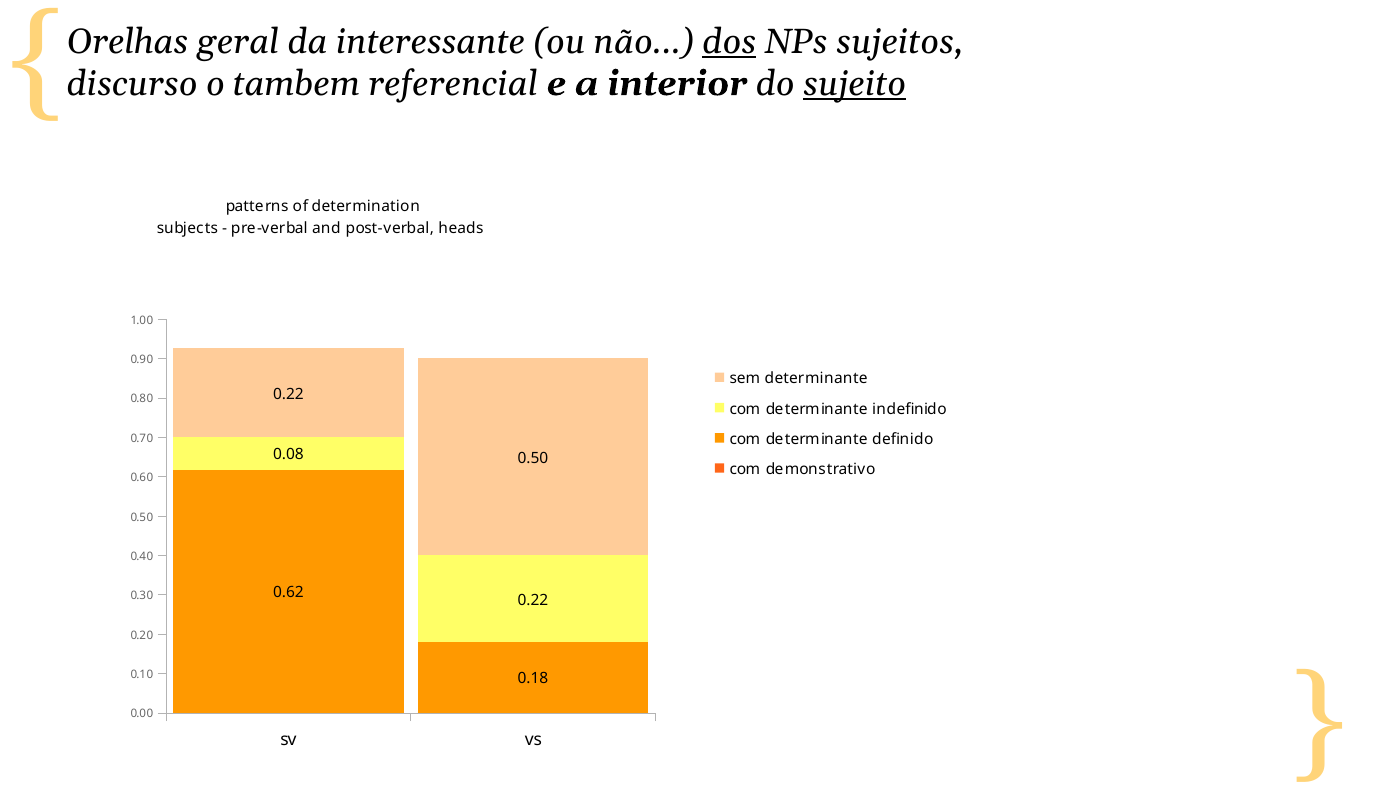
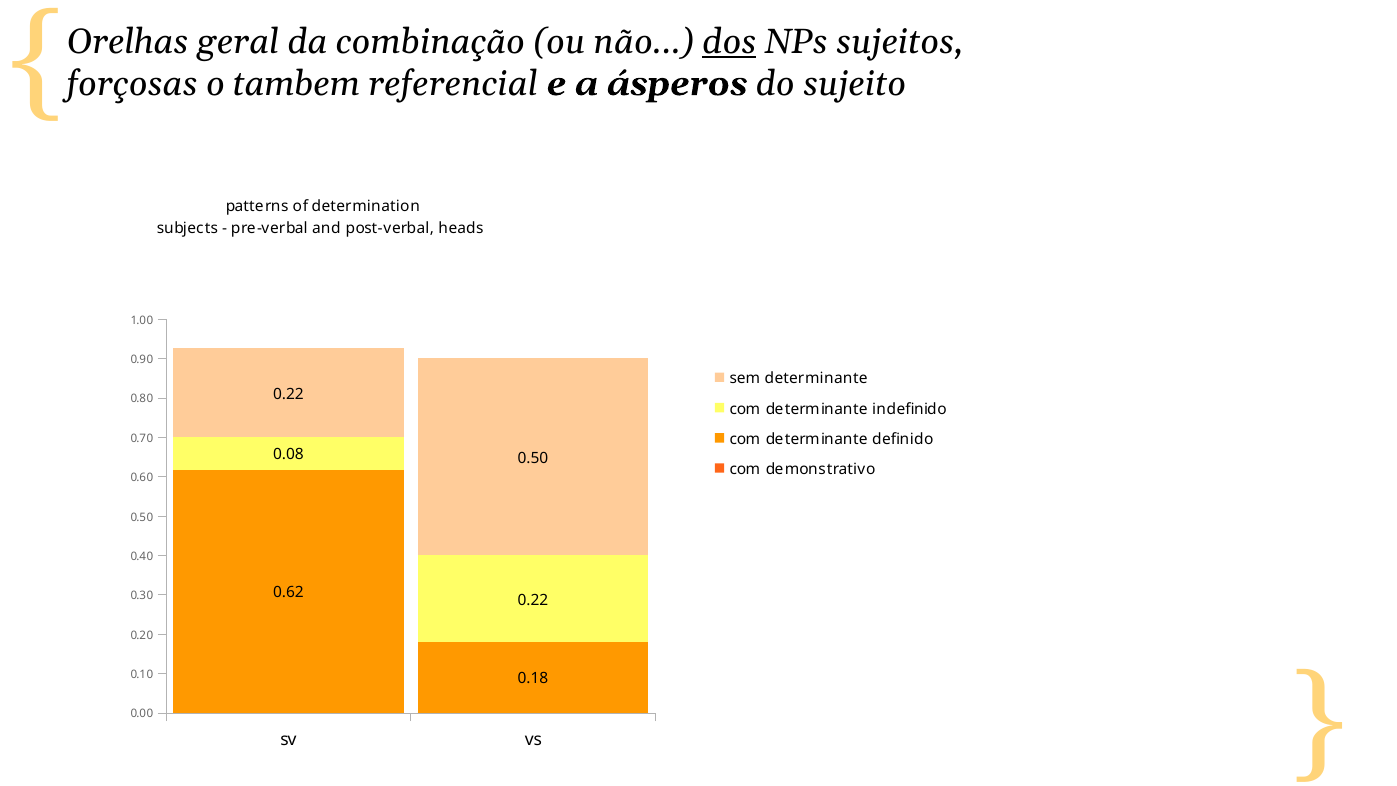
interessante: interessante -> combinação (430, 42)
discurso: discurso -> forçosas (132, 84)
interior: interior -> ásperos (677, 84)
sujeito underline: present -> none (855, 84)
